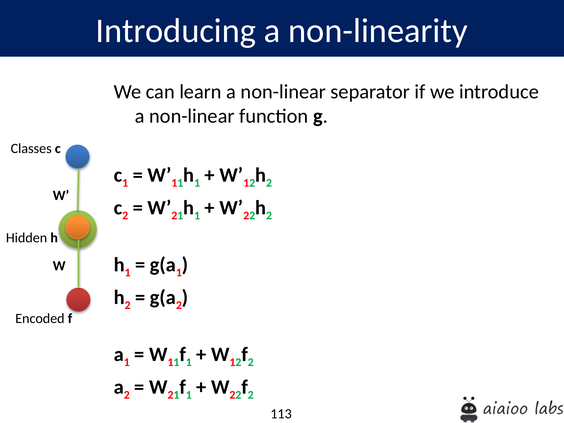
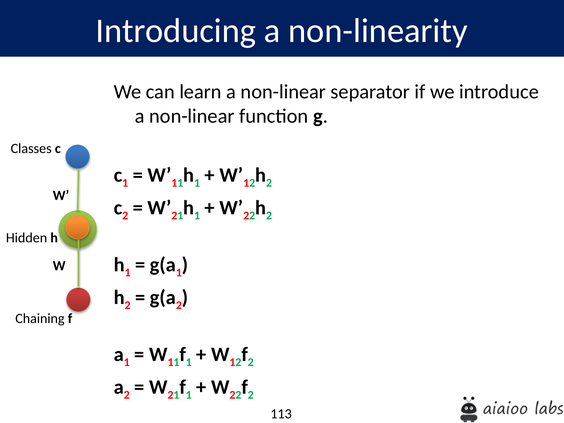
Encoded: Encoded -> Chaining (40, 318)
